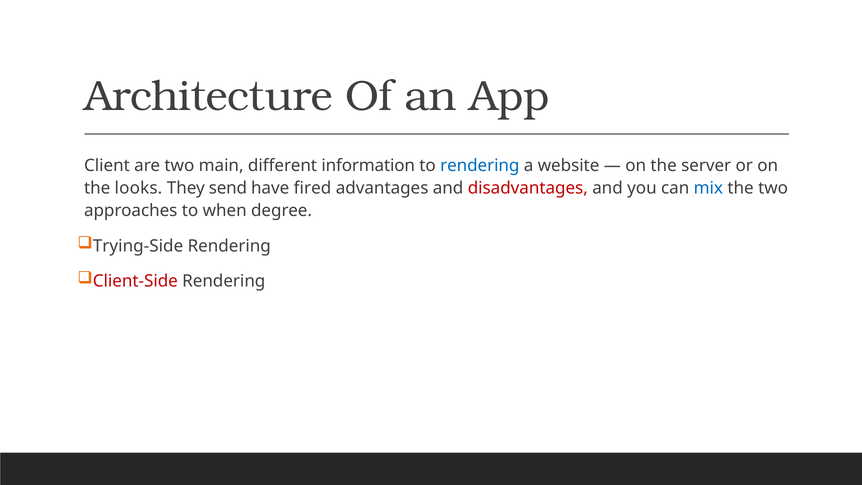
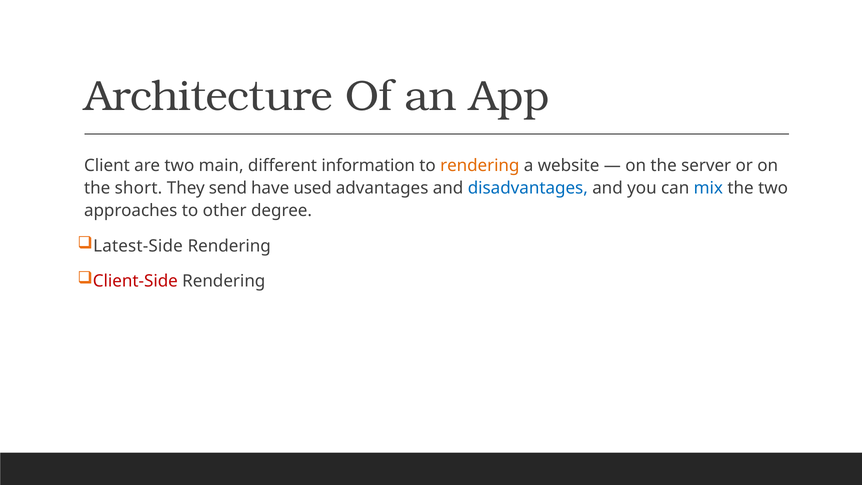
rendering colour: blue -> orange (480, 166)
looks: looks -> short (138, 188)
fired: fired -> used (313, 188)
disadvantages colour: red -> blue (528, 188)
when: when -> other (225, 211)
Trying-Side: Trying-Side -> Latest-Side (138, 246)
